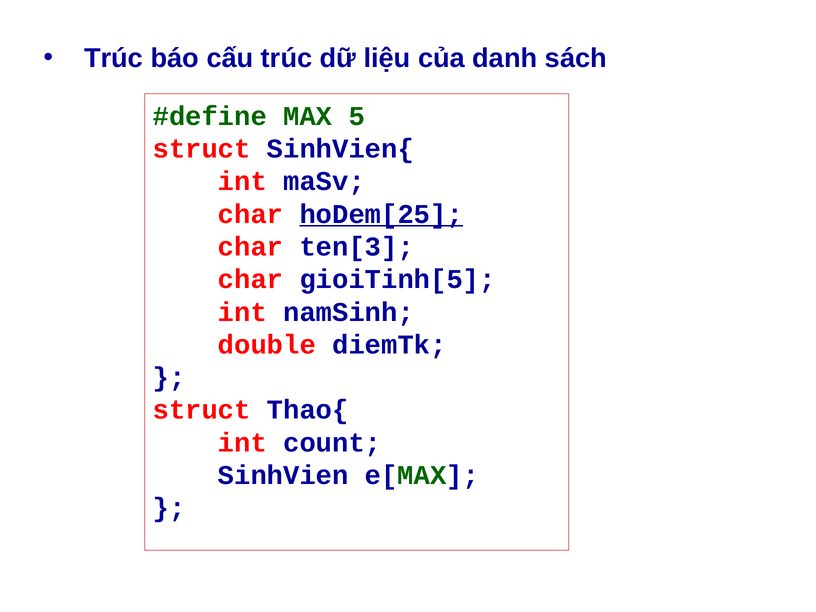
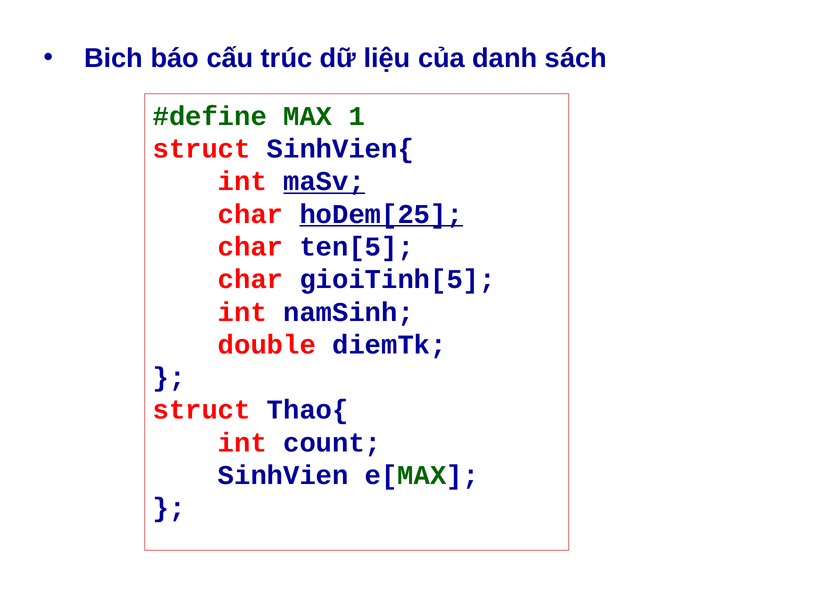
Trúc: Trúc -> Bich (114, 58)
5: 5 -> 1 (357, 116)
maSv underline: none -> present (324, 181)
ten[3: ten[3 -> ten[5 (357, 247)
